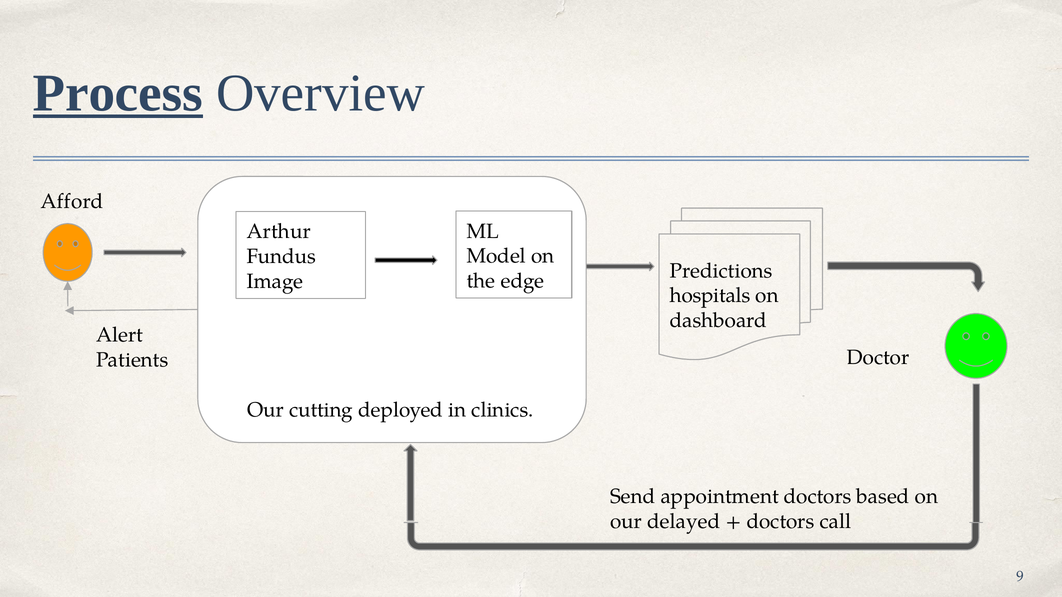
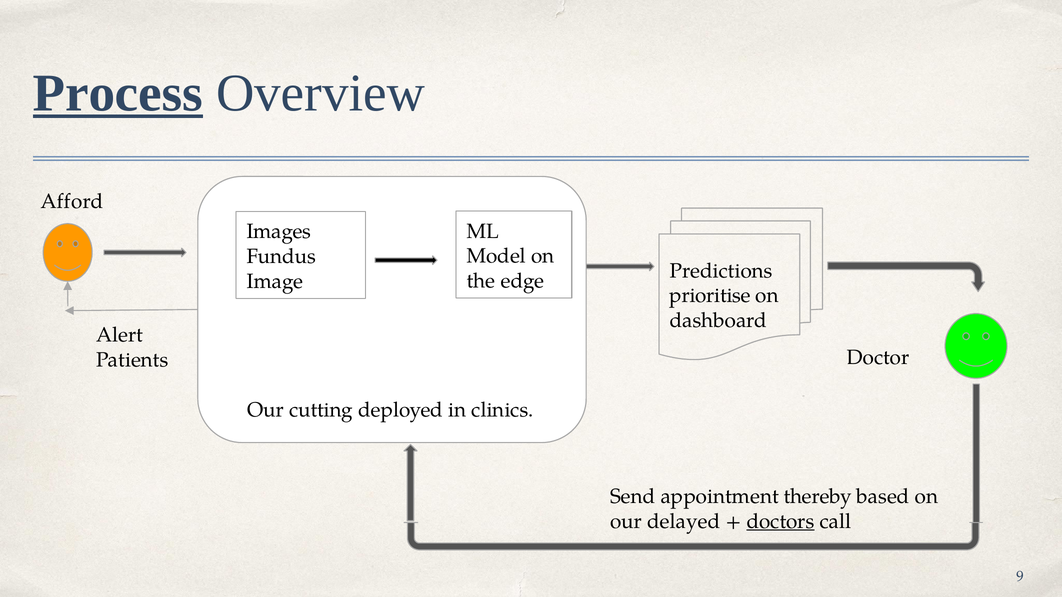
Arthur: Arthur -> Images (279, 232)
hospitals: hospitals -> prioritise (710, 296)
appointment doctors: doctors -> thereby (818, 497)
doctors underline: none -> present (780, 522)
